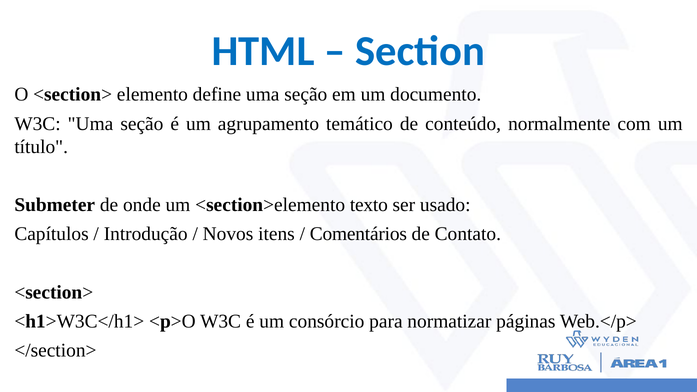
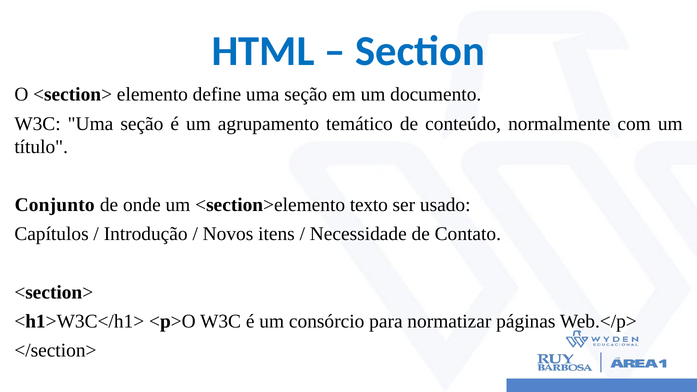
Submeter: Submeter -> Conjunto (55, 205)
Comentários: Comentários -> Necessidade (358, 234)
